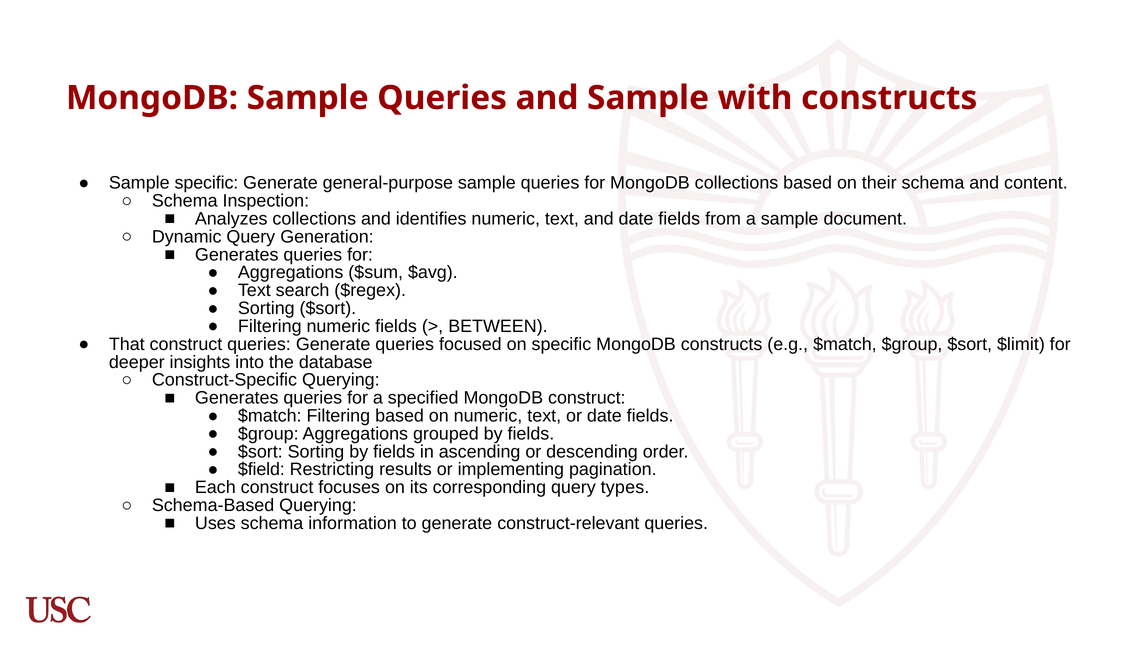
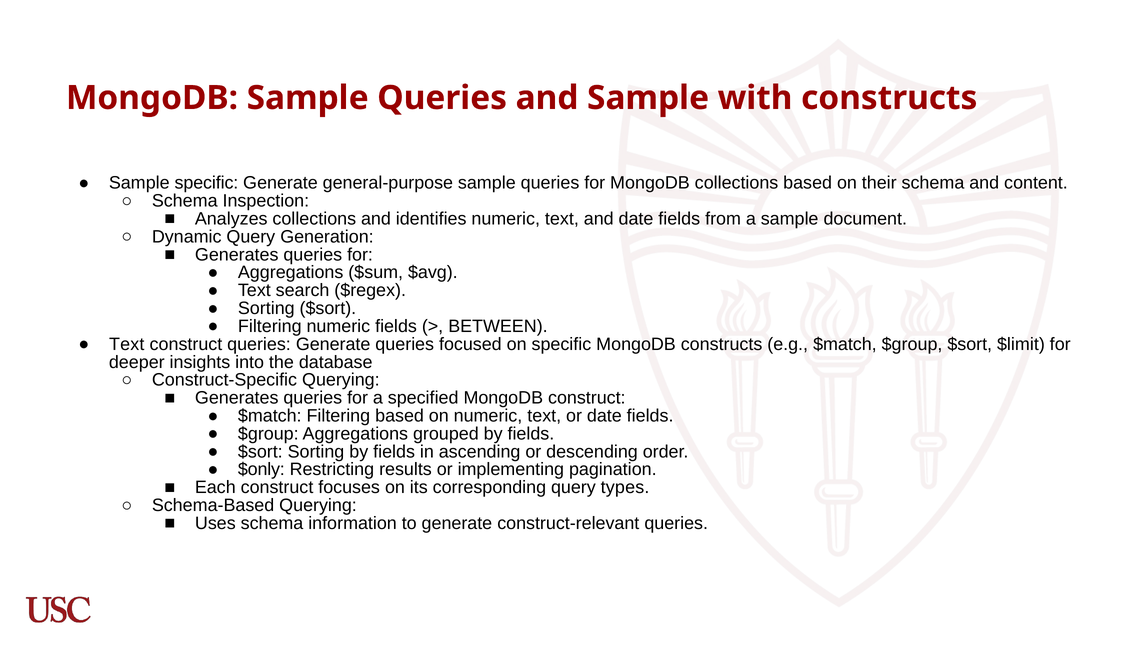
That: That -> Text (127, 344)
$field: $field -> $only (261, 470)
